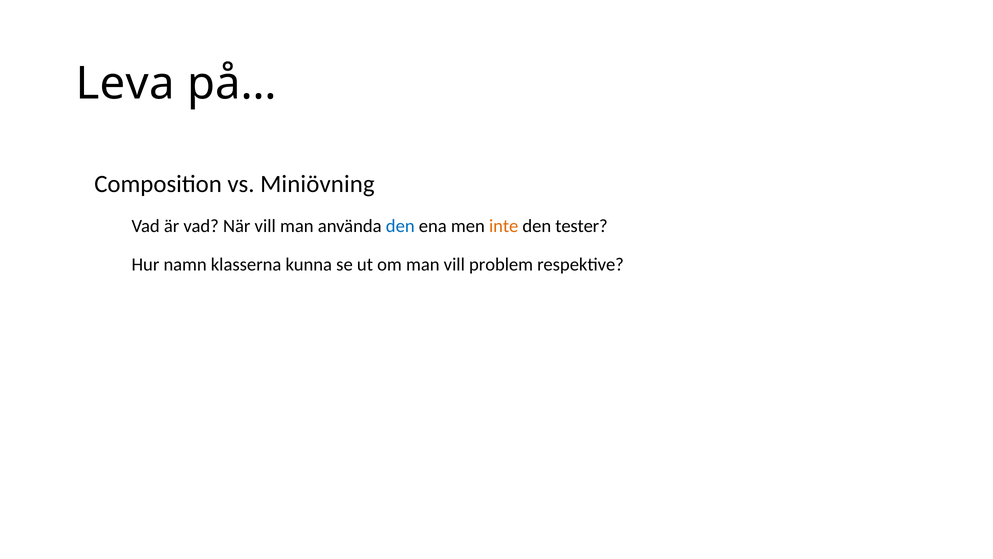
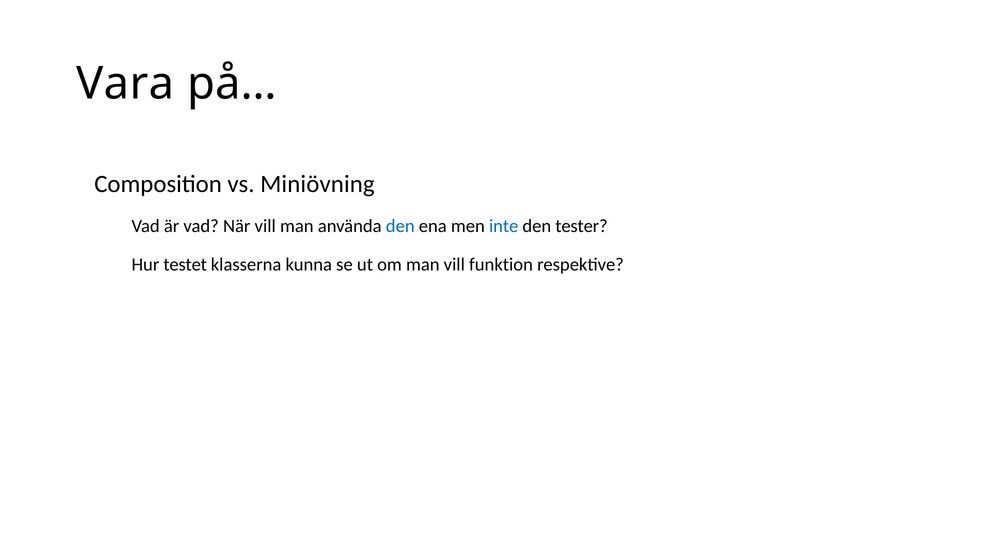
Leva: Leva -> Vara (125, 83)
inte colour: orange -> blue (504, 226)
namn: namn -> testet (185, 265)
problem: problem -> funktion (501, 265)
